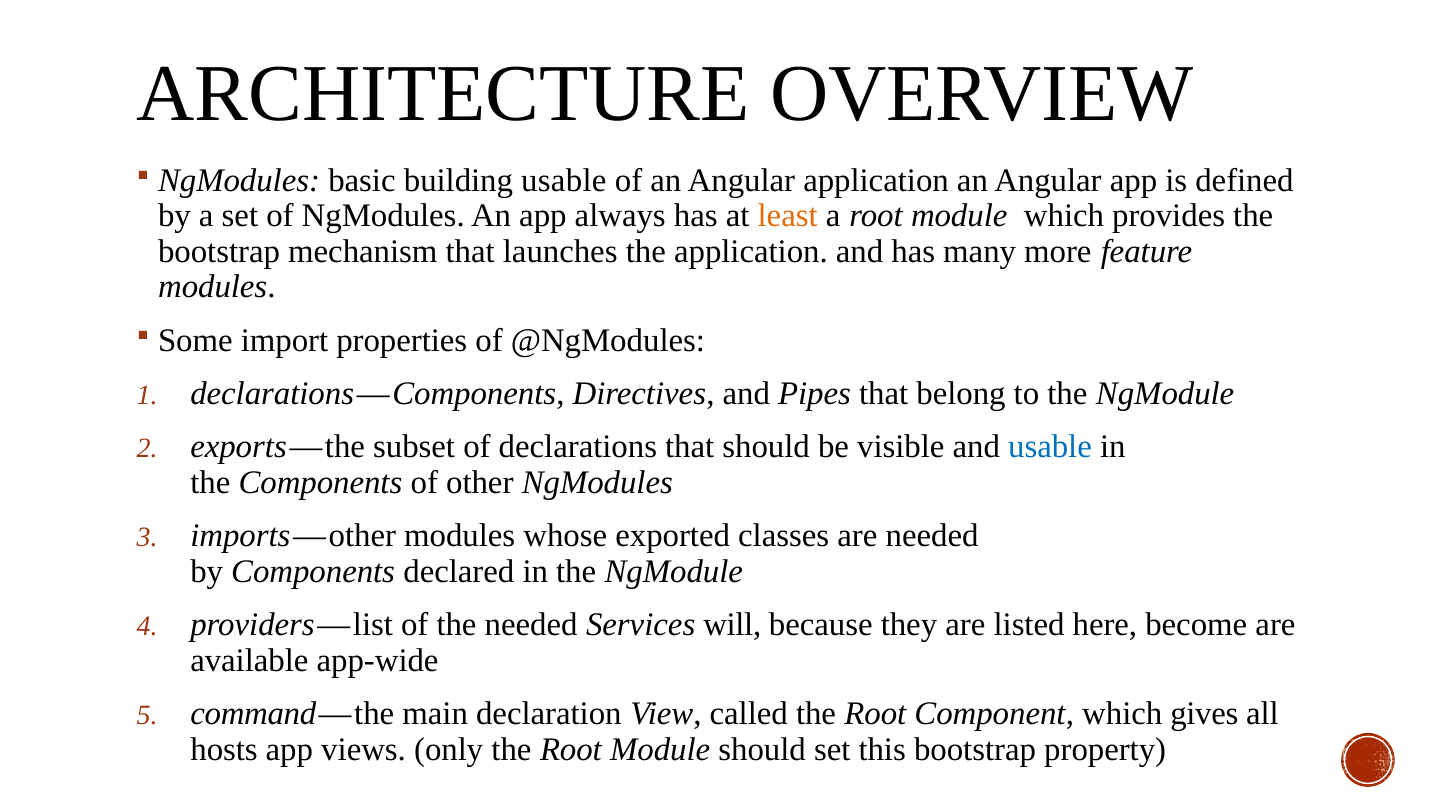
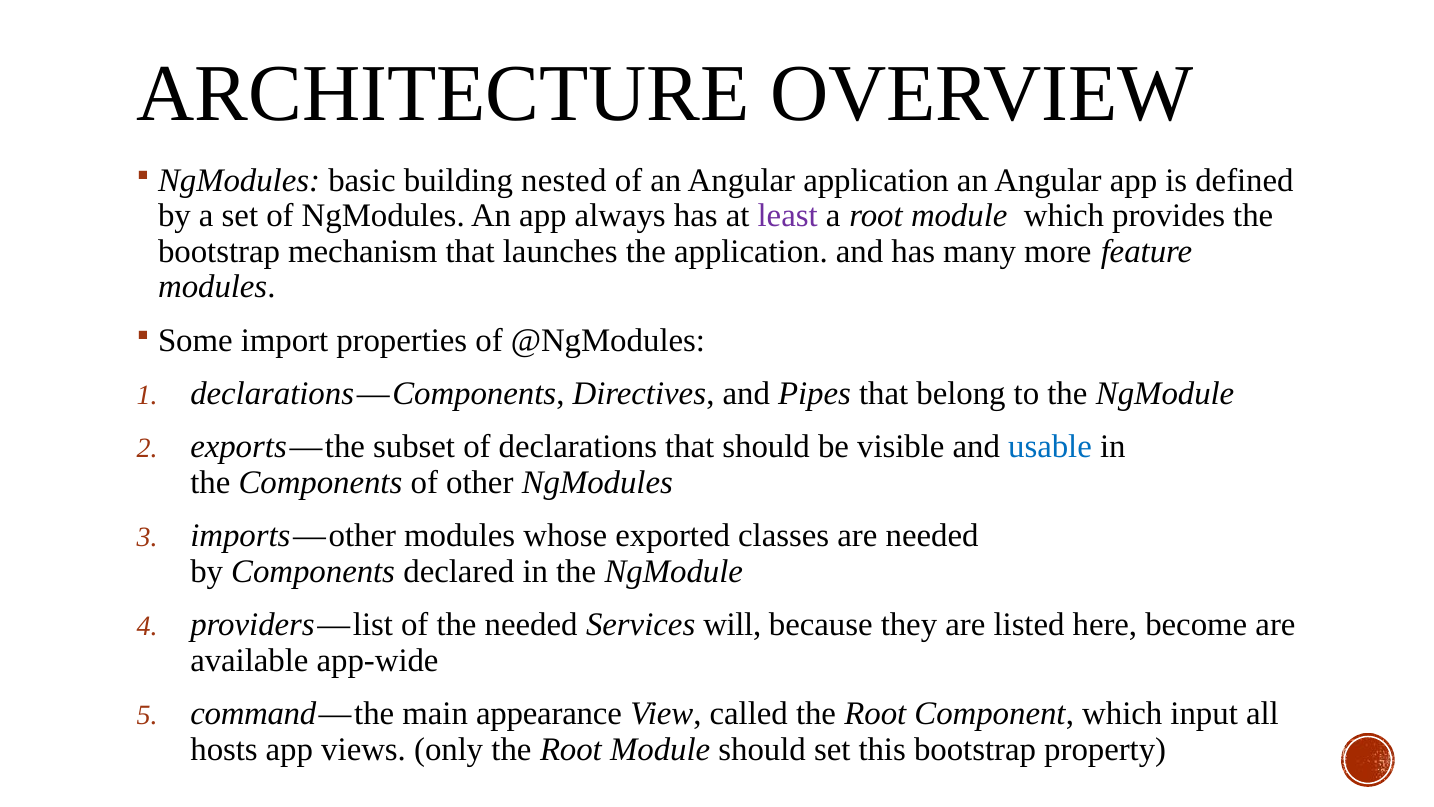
building usable: usable -> nested (564, 180)
least colour: orange -> purple (788, 216)
declaration: declaration -> appearance (549, 714)
gives: gives -> input (1204, 714)
